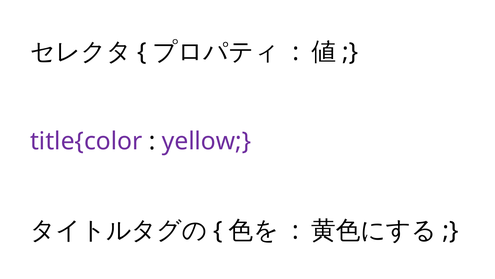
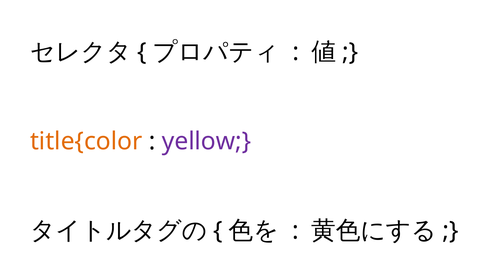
title{color colour: purple -> orange (86, 141)
